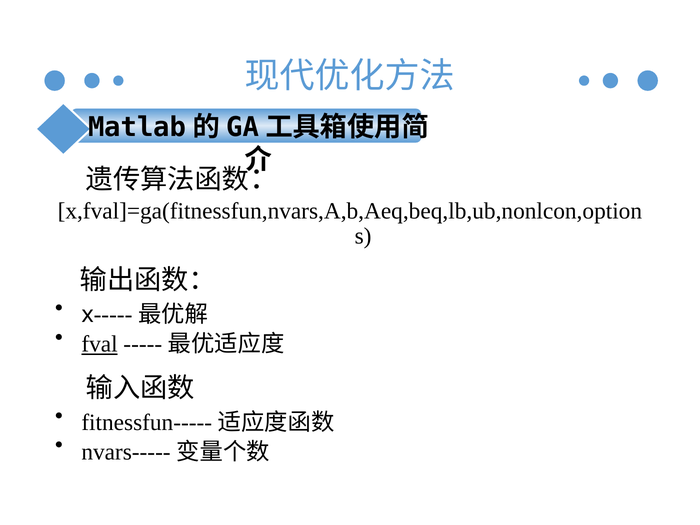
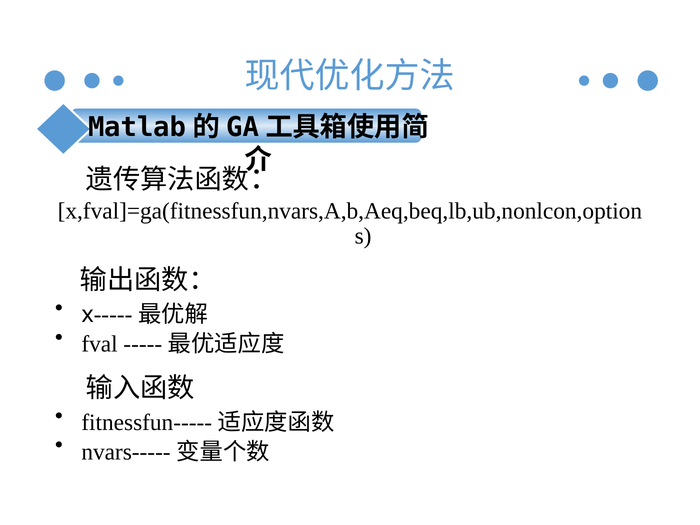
fval underline: present -> none (99, 344)
